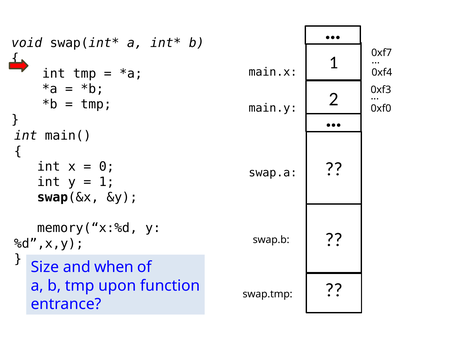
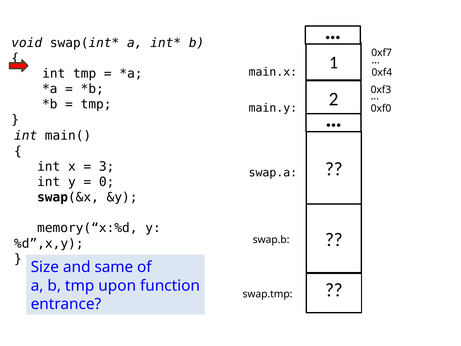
0: 0 -> 3 (107, 166)
1: 1 -> 0 (107, 182)
when: when -> same (114, 267)
